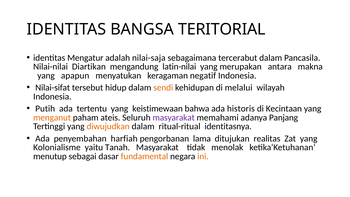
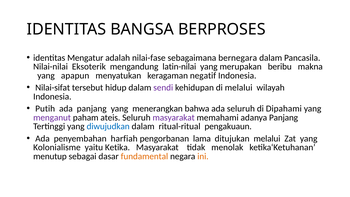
TERITORIAL: TERITORIAL -> BERPROSES (222, 29)
nilai-saja: nilai-saja -> nilai-fase (149, 58)
tercerabut: tercerabut -> bernegara (238, 58)
Diartikan: Diartikan -> Eksoterik (89, 67)
antara: antara -> beribu (280, 67)
sendi colour: orange -> purple (163, 88)
ada tertentu: tertentu -> panjang (92, 109)
keistimewaan: keistimewaan -> menerangkan (158, 109)
ada historis: historis -> seluruh (241, 109)
Kecintaan: Kecintaan -> Dipahami (284, 109)
menganut colour: orange -> purple (52, 117)
diwujudkan colour: orange -> blue (108, 126)
identitasnya: identitasnya -> pengakuaun (228, 126)
ditujukan realitas: realitas -> melalui (267, 138)
Tanah: Tanah -> Ketika (117, 147)
